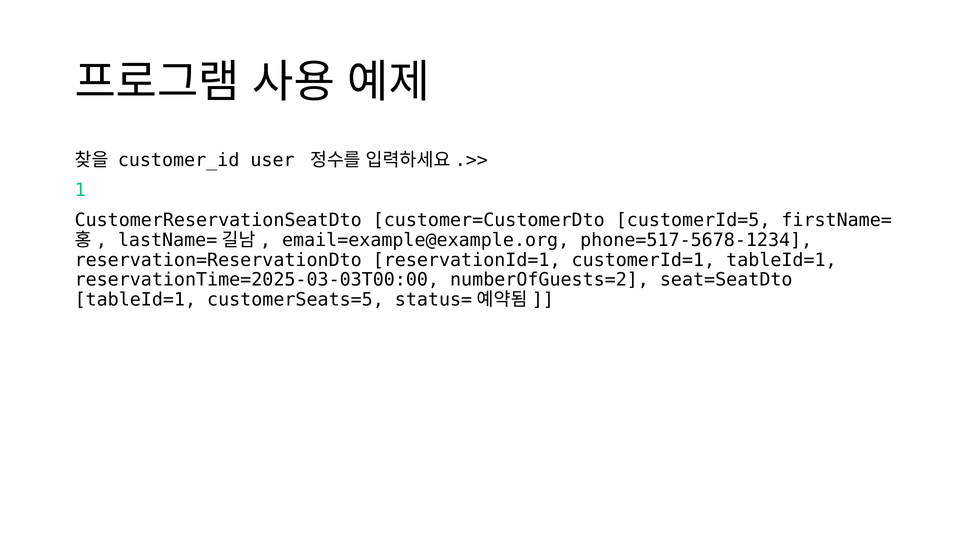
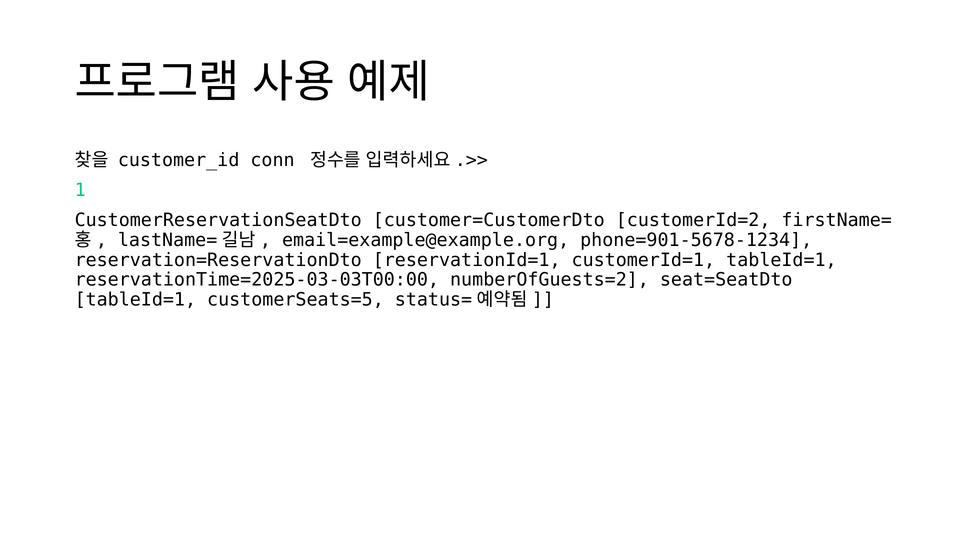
user: user -> conn (273, 160)
customerId=5: customerId=5 -> customerId=2 (693, 220)
phone=517-5678-1234: phone=517-5678-1234 -> phone=901-5678-1234 (696, 240)
